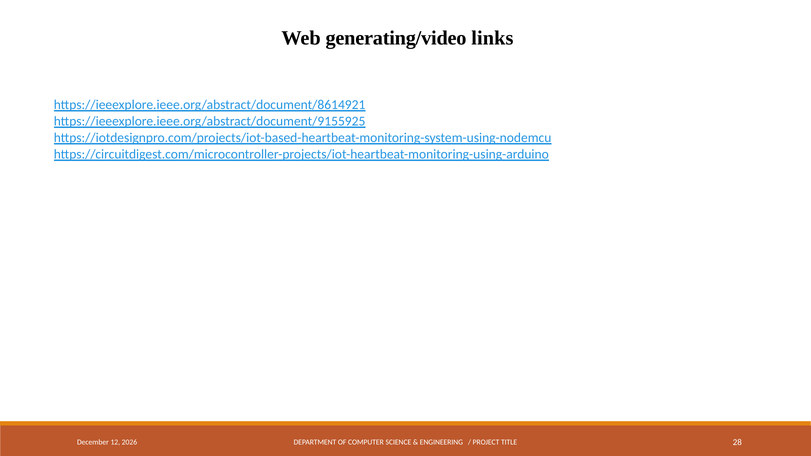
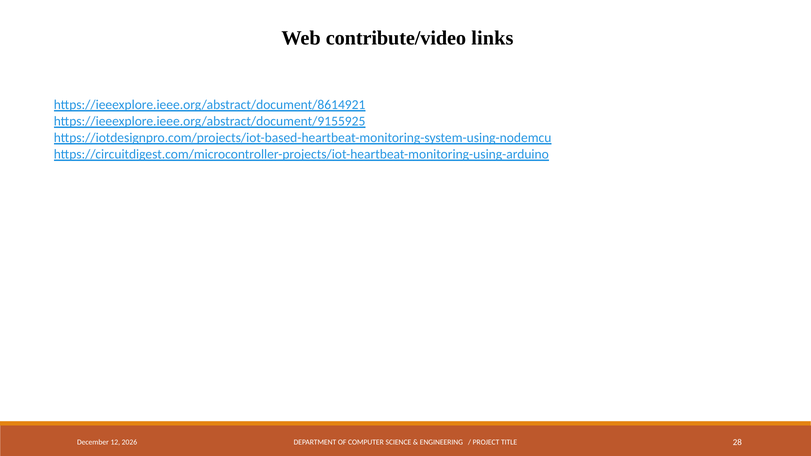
generating/video: generating/video -> contribute/video (396, 38)
